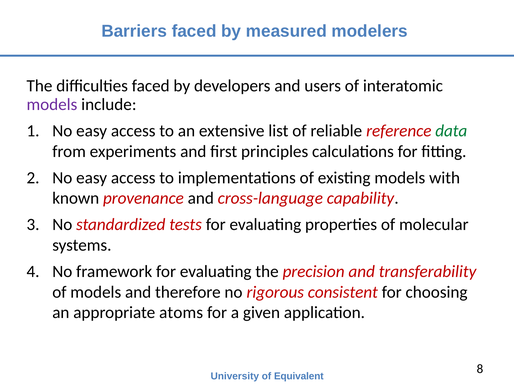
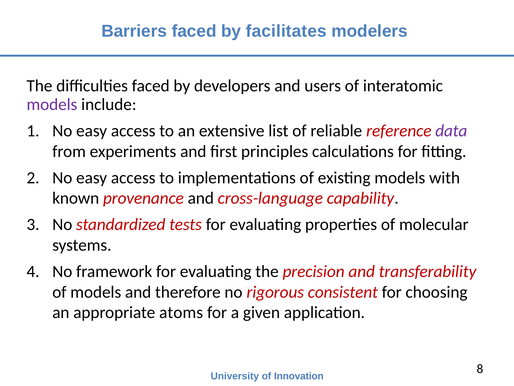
measured: measured -> facilitates (286, 31)
data colour: green -> purple (451, 131)
Equivalent: Equivalent -> Innovation (299, 376)
